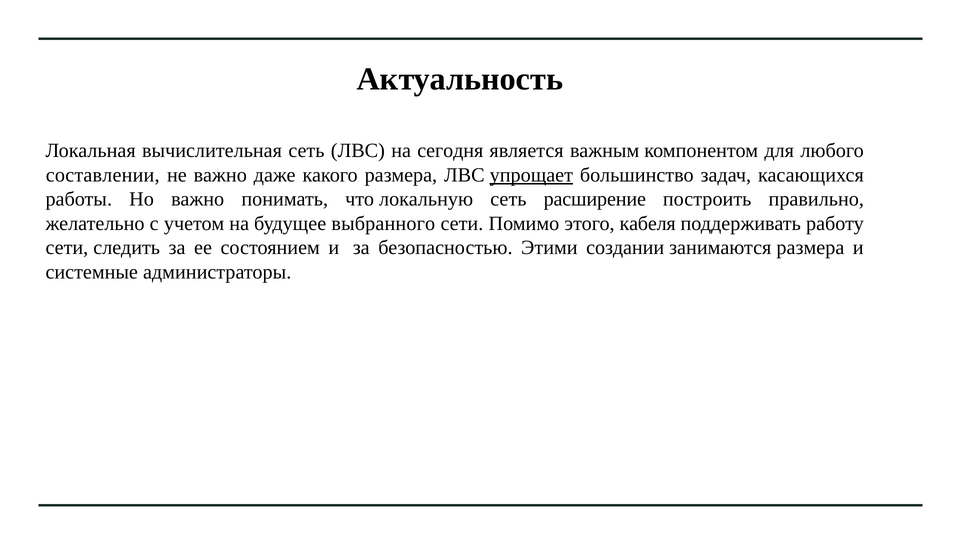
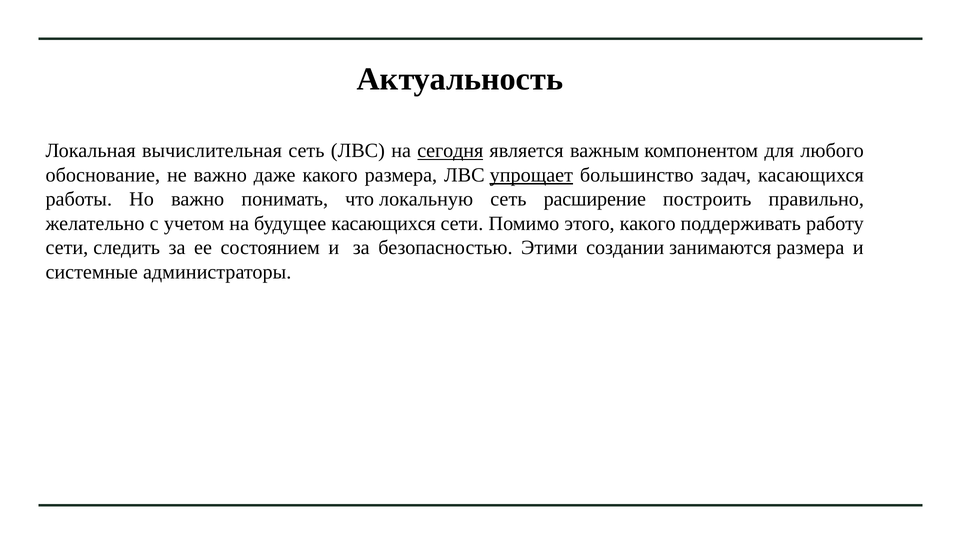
сегодня underline: none -> present (450, 151)
составлении: составлении -> обоснование (103, 175)
будущее выбранного: выбранного -> касающихся (383, 223)
этого кабеля: кабеля -> какого (648, 223)
